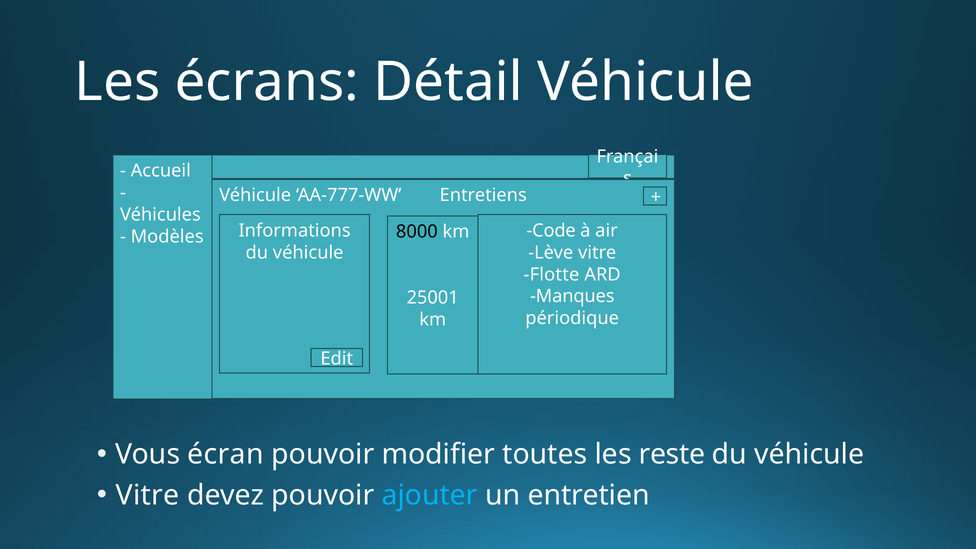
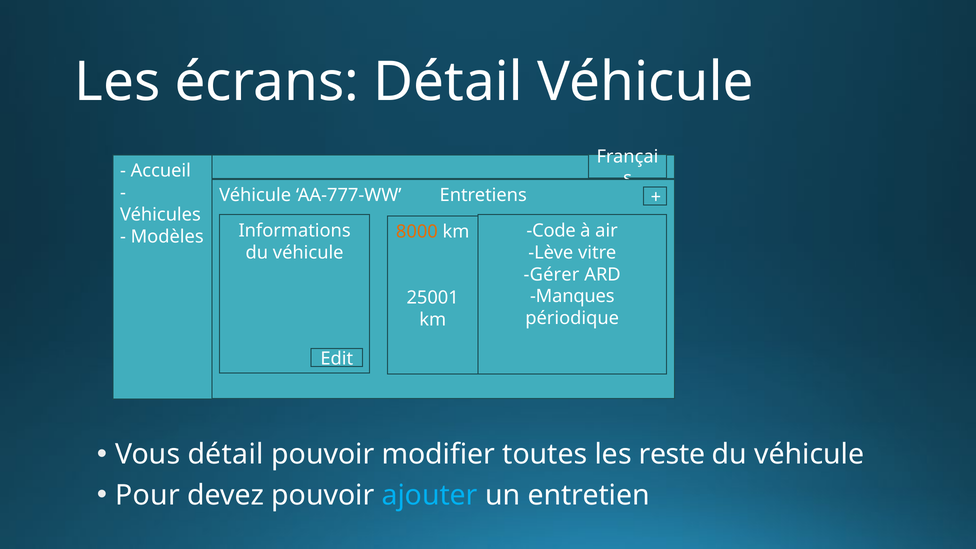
8000 colour: black -> orange (417, 232)
Flotte: Flotte -> Gérer (551, 274)
Vous écran: écran -> détail (226, 454)
Vitre: Vitre -> Pour (148, 495)
